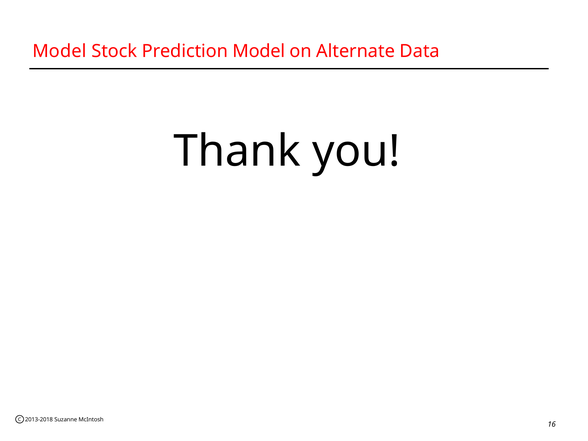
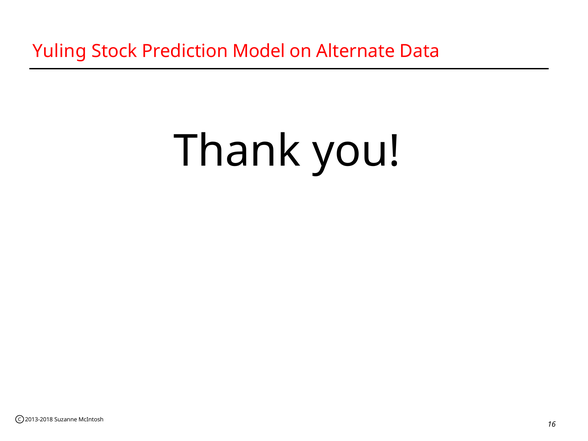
Model: Model -> Yuling (59, 51)
